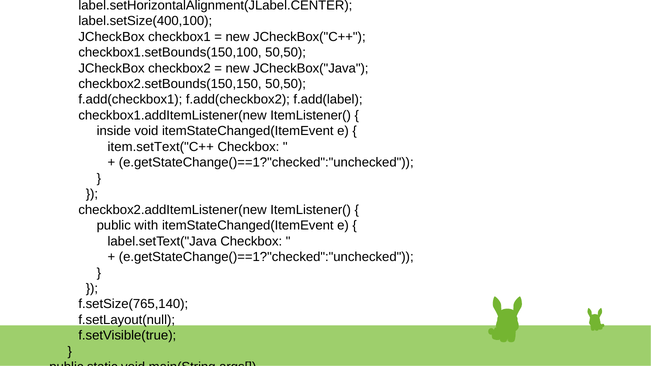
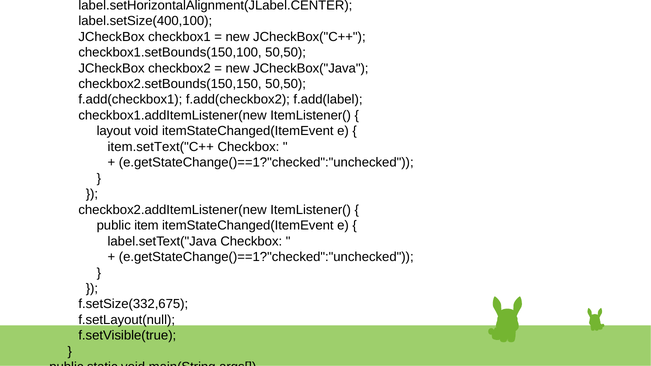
inside: inside -> layout (114, 131)
public with: with -> item (146, 226)
f.setSize(765,140: f.setSize(765,140 -> f.setSize(332,675 (133, 304)
